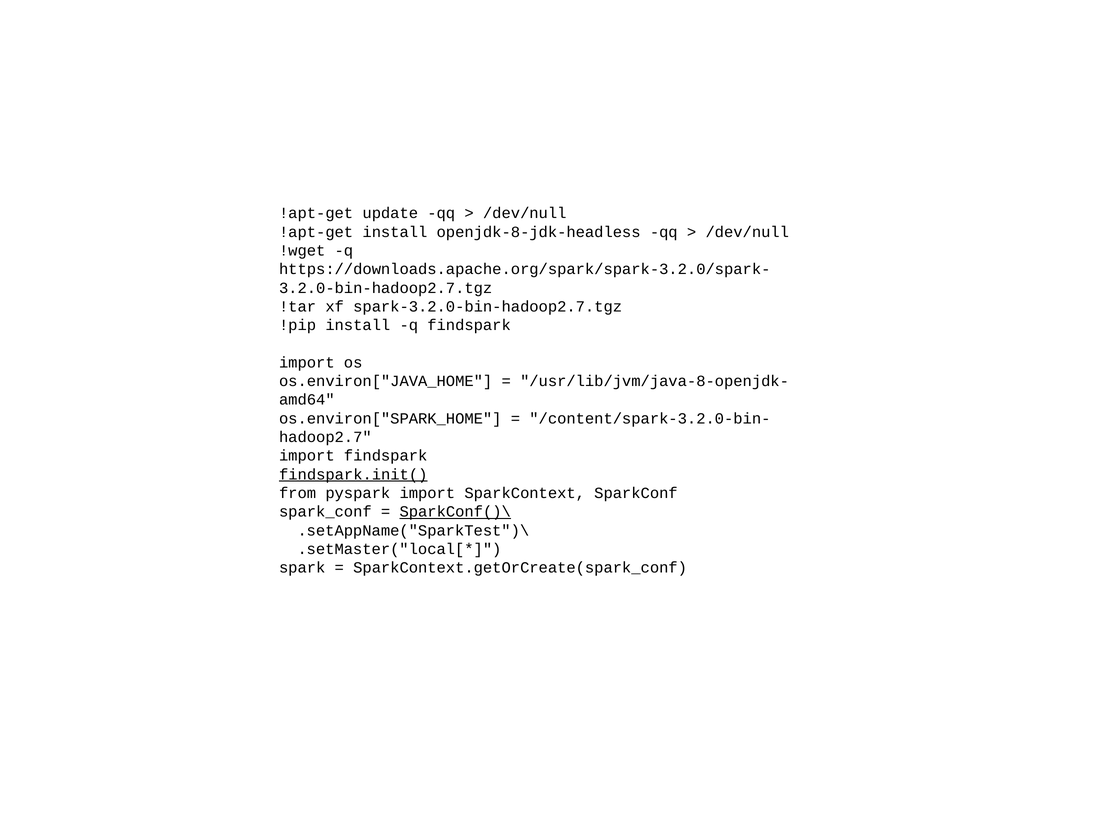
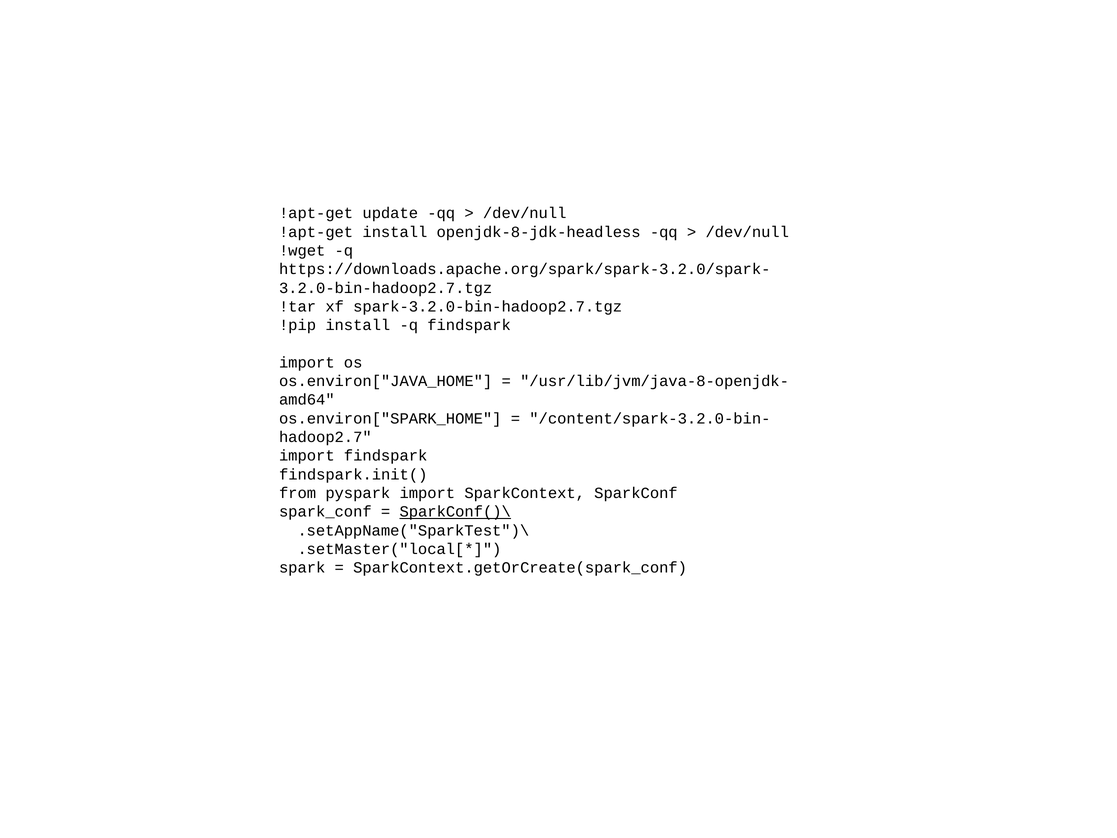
findspark.init( underline: present -> none (353, 474)
